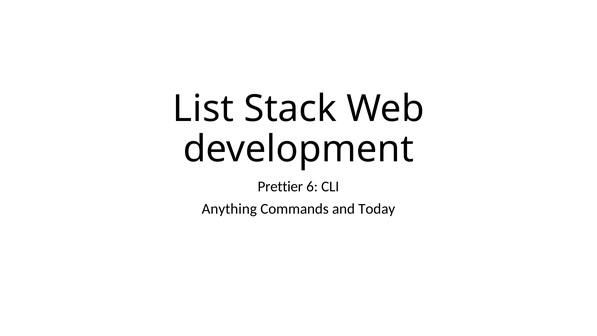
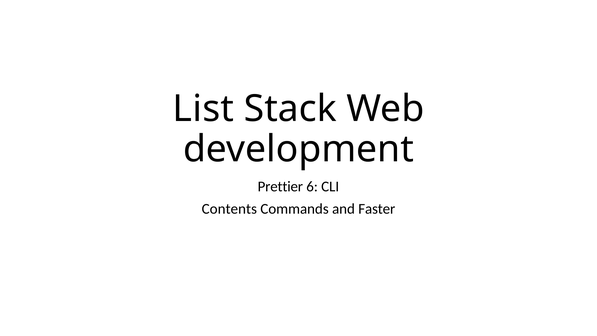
Anything: Anything -> Contents (229, 209)
Today: Today -> Faster (377, 209)
